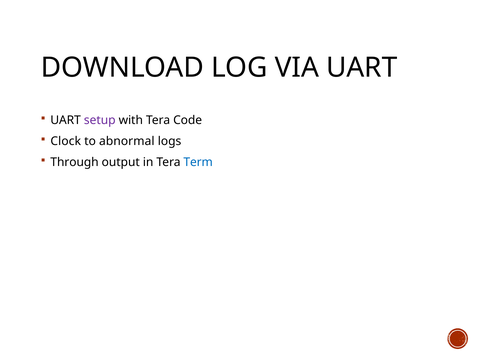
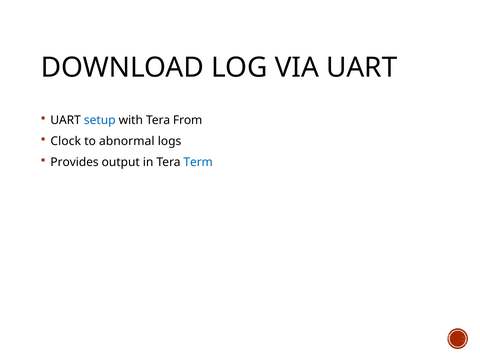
setup colour: purple -> blue (100, 120)
Code: Code -> From (188, 120)
Through: Through -> Provides (75, 162)
